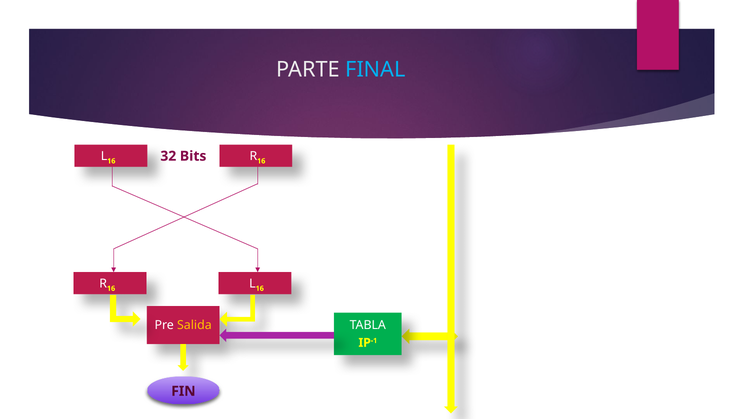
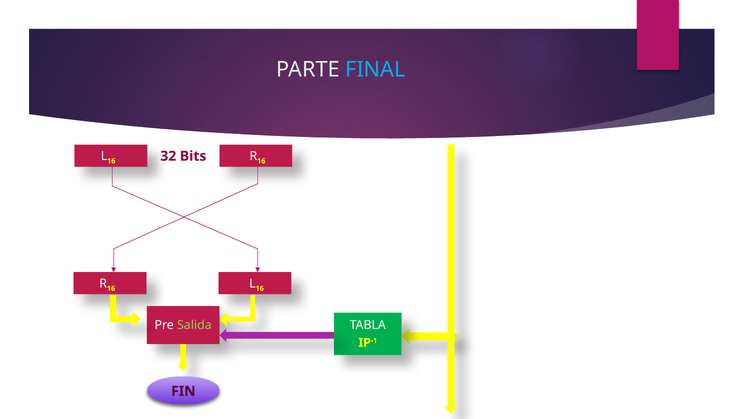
Salida colour: yellow -> light green (194, 325)
